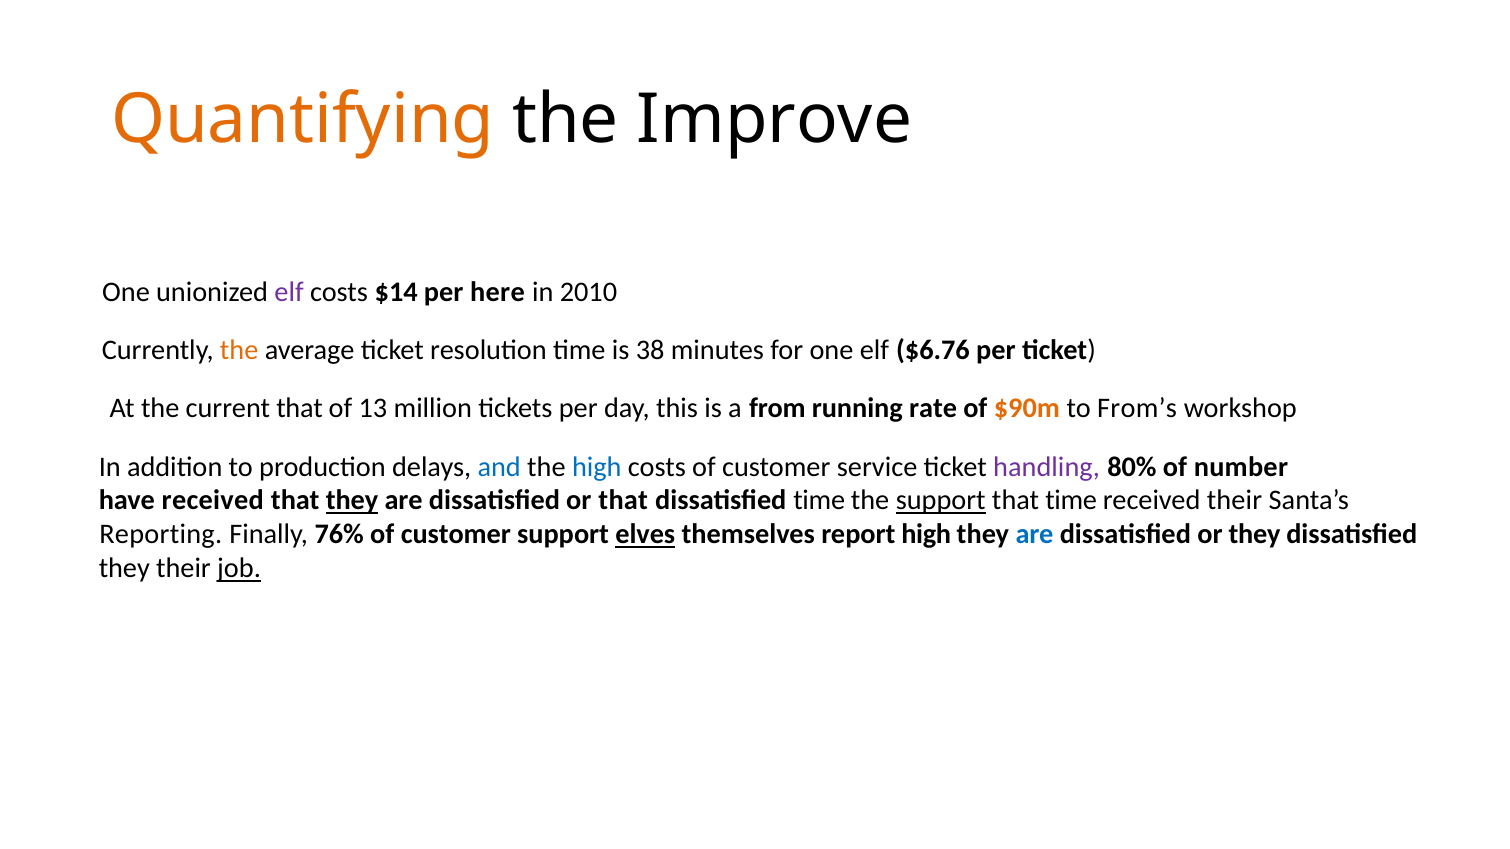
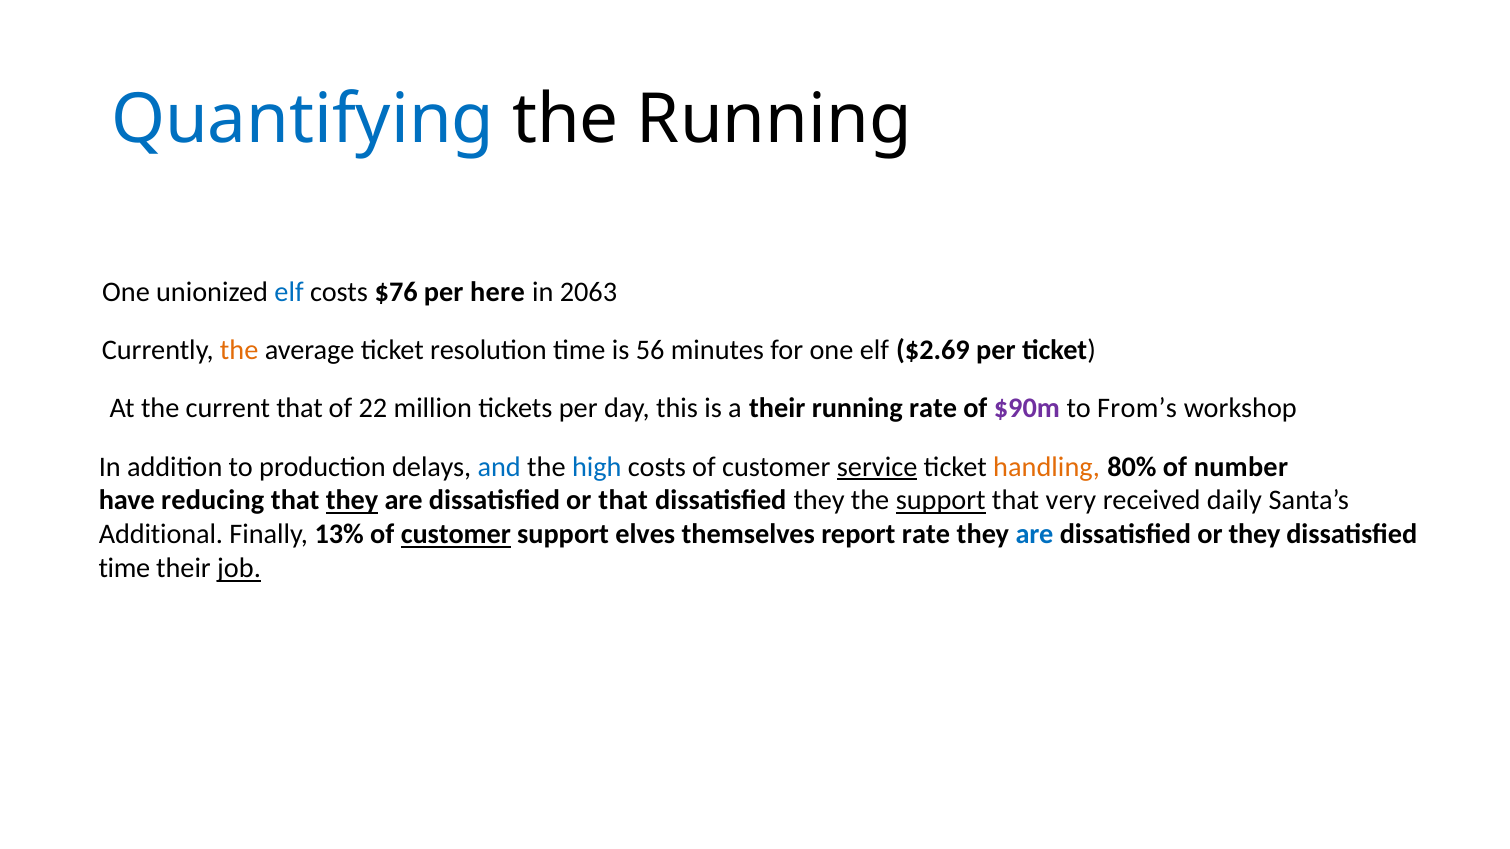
Quantifying colour: orange -> blue (303, 120)
the Improve: Improve -> Running (774, 120)
elf colour: purple -> blue (289, 292)
$14: $14 -> $76 (396, 292)
2010: 2010 -> 2063 (588, 292)
38: 38 -> 56 (650, 350)
$6.76: $6.76 -> $2.69 (933, 350)
13: 13 -> 22 (373, 408)
a from: from -> their (777, 408)
$90m colour: orange -> purple (1027, 408)
service underline: none -> present (877, 467)
handling colour: purple -> orange (1046, 467)
have received: received -> reducing (213, 501)
dissatisfied time: time -> they (819, 501)
that time: time -> very (1071, 501)
received their: their -> daily (1234, 501)
Reporting: Reporting -> Additional (161, 535)
76%: 76% -> 13% (339, 535)
customer underline: none -> present (456, 535)
elves underline: present -> none (645, 535)
report high: high -> rate (926, 535)
they: they -> time (124, 569)
